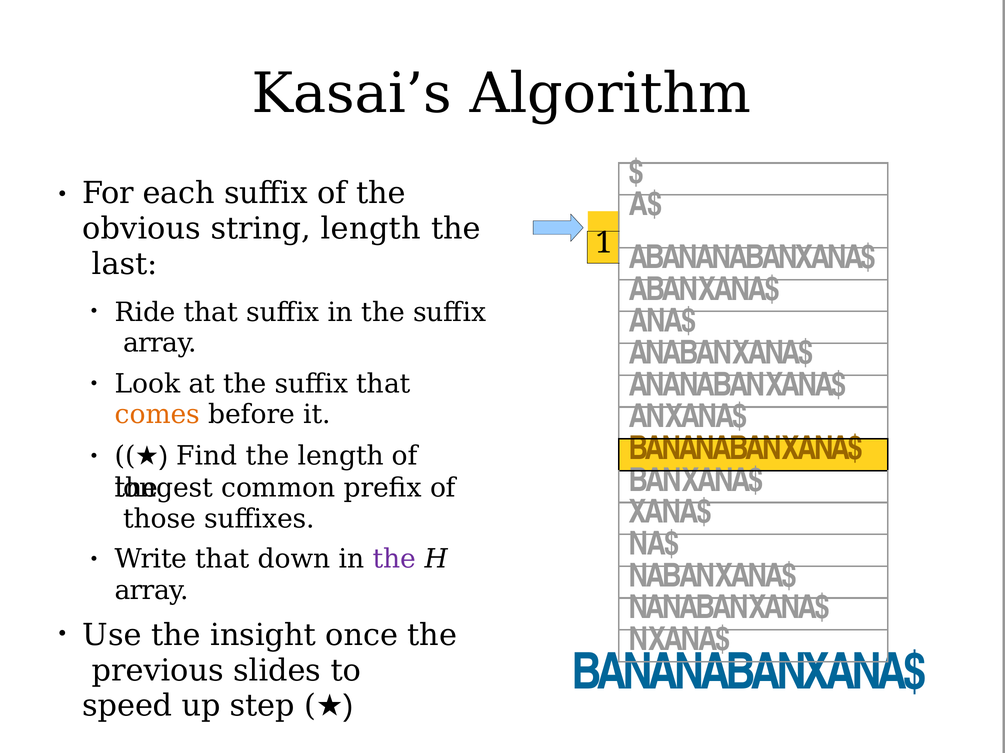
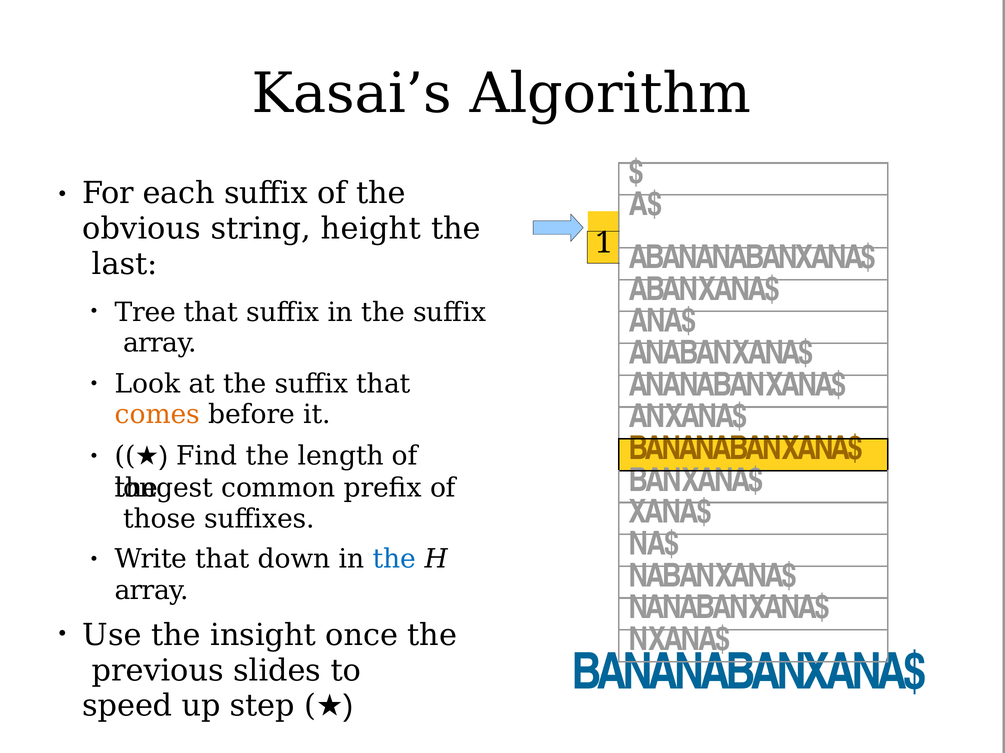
string length: length -> height (371, 229)
Ride: Ride -> Tree (145, 313)
the colour: purple -> blue (394, 559)
